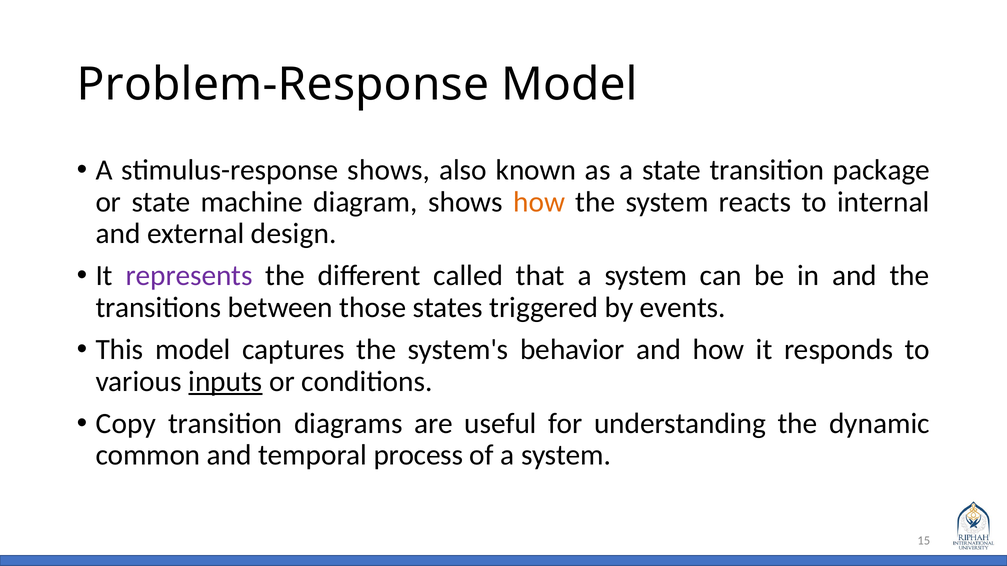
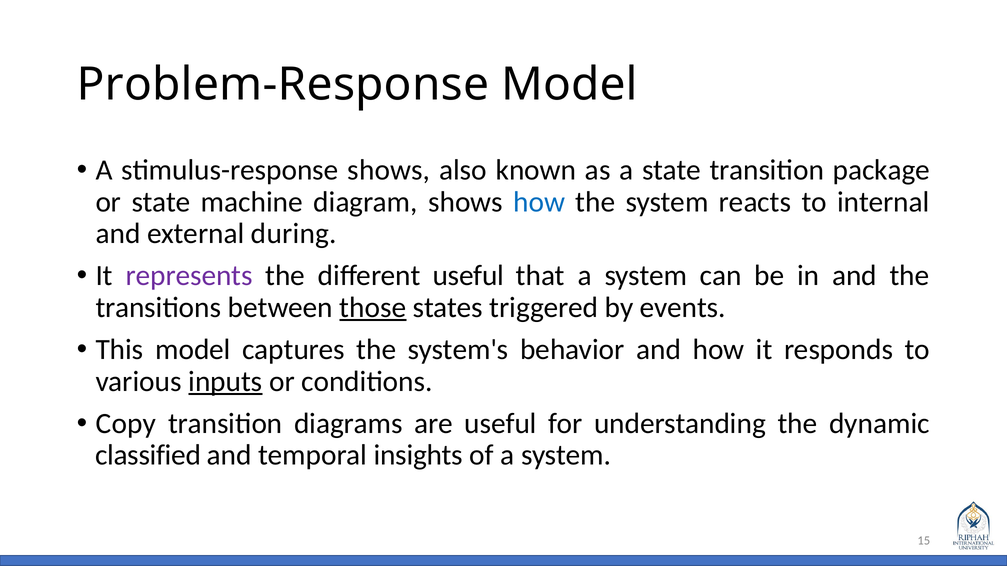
how colour: orange -> blue (539, 202)
design: design -> during (294, 234)
different called: called -> useful (468, 276)
those underline: none -> present (373, 308)
common: common -> classified (148, 456)
process: process -> insights (418, 456)
